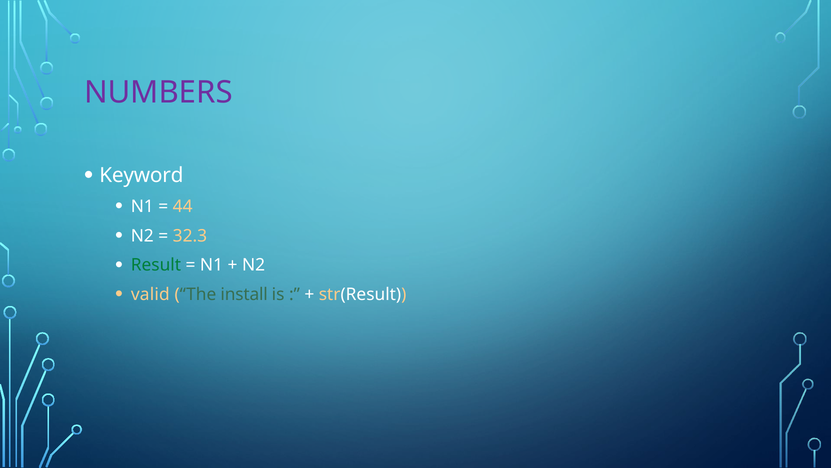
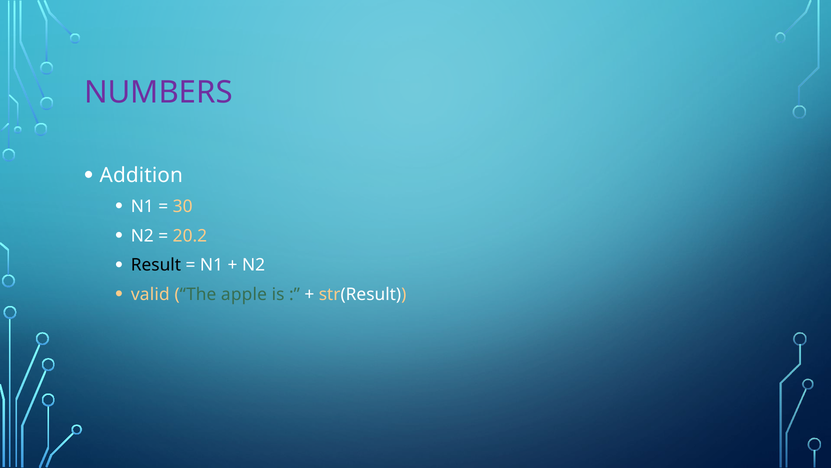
Keyword: Keyword -> Addition (141, 175)
44: 44 -> 30 (183, 206)
32.3: 32.3 -> 20.2 (190, 236)
Result colour: green -> black (156, 265)
install: install -> apple (244, 294)
